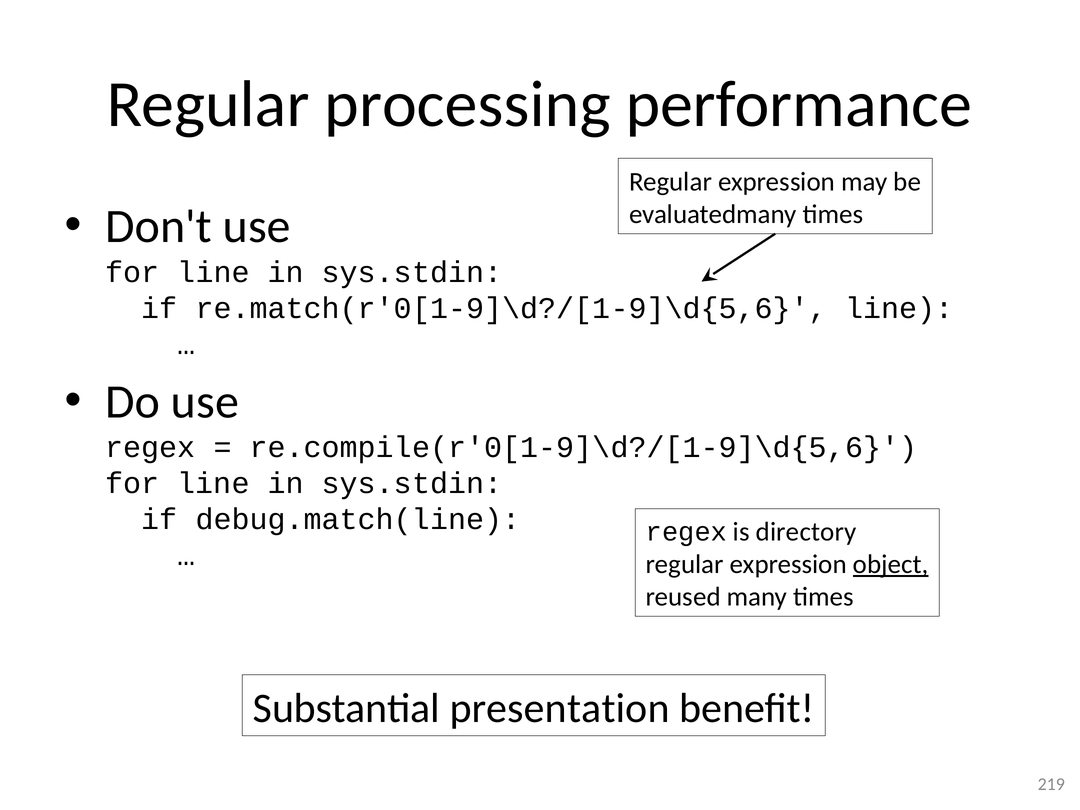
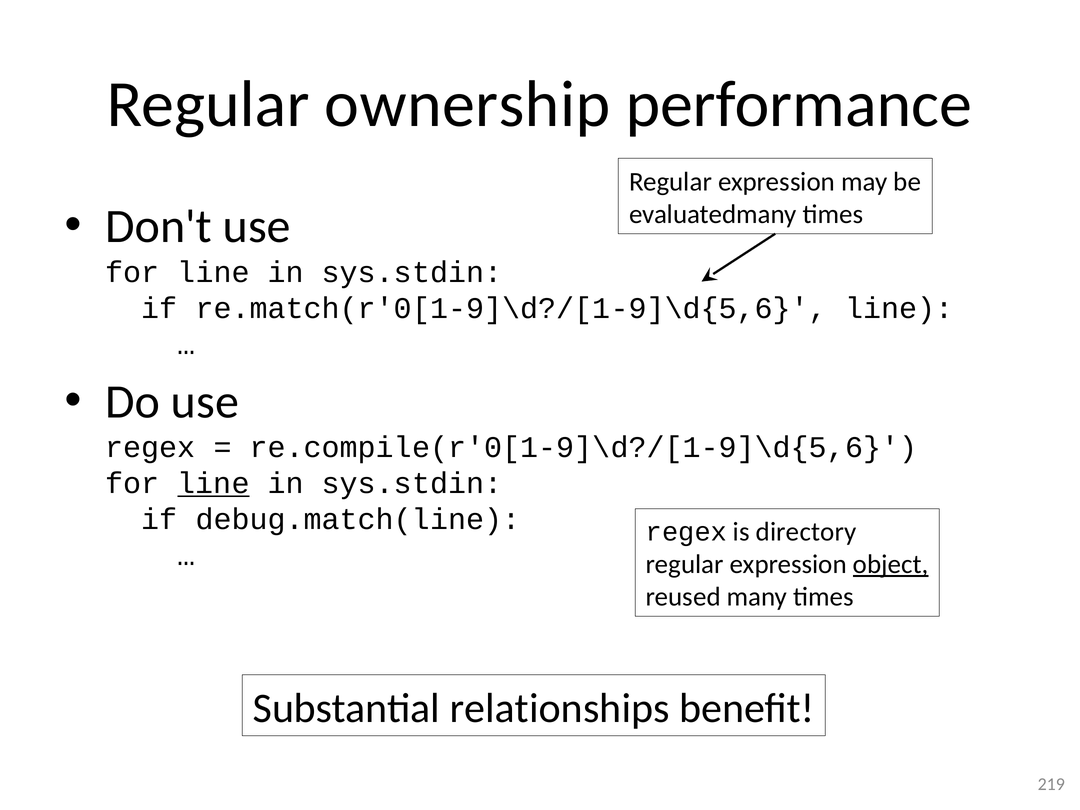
processing: processing -> ownership (467, 105)
line underline: none -> present (213, 483)
presentation: presentation -> relationships (560, 708)
